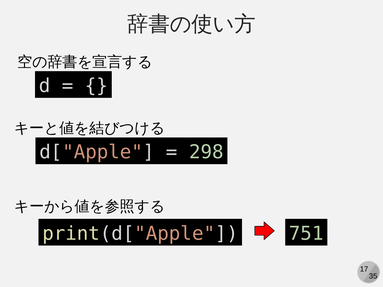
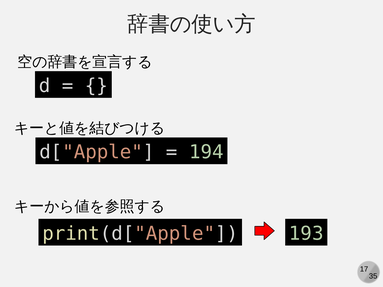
298: 298 -> 194 (206, 152)
751: 751 -> 193 (306, 234)
